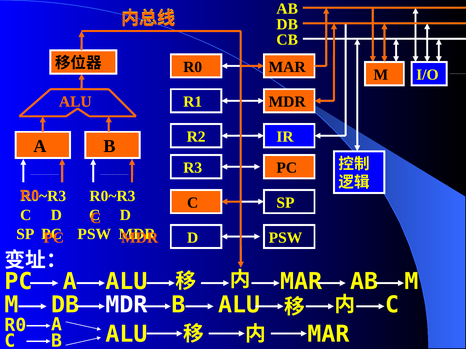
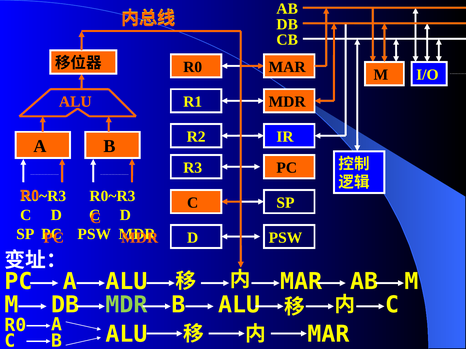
MDR colour: white -> light green (127, 305)
